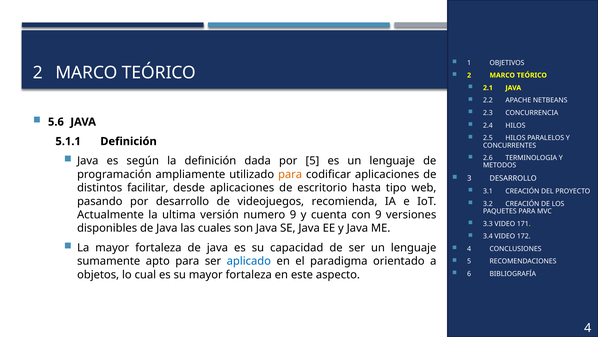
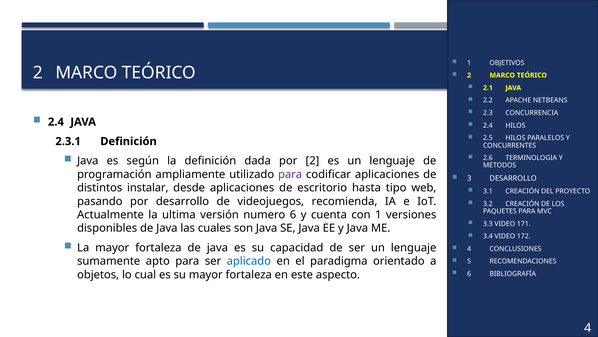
5.6: 5.6 -> 2.4 (56, 122)
5.1.1: 5.1.1 -> 2.3.1 (68, 141)
por 5: 5 -> 2 (312, 161)
para colour: orange -> purple (290, 174)
facilitar: facilitar -> instalar (148, 187)
numero 9: 9 -> 6 (293, 214)
con 9: 9 -> 1 (378, 214)
